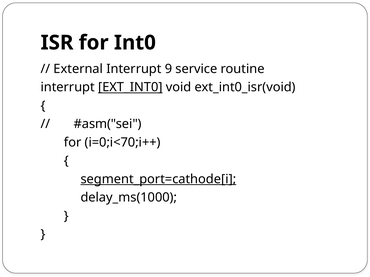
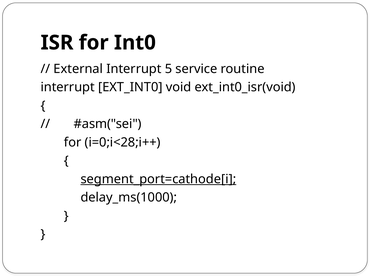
9: 9 -> 5 (168, 69)
EXT_INT0 underline: present -> none (130, 87)
i=0;i<70;i++: i=0;i<70;i++ -> i=0;i<28;i++ (123, 143)
